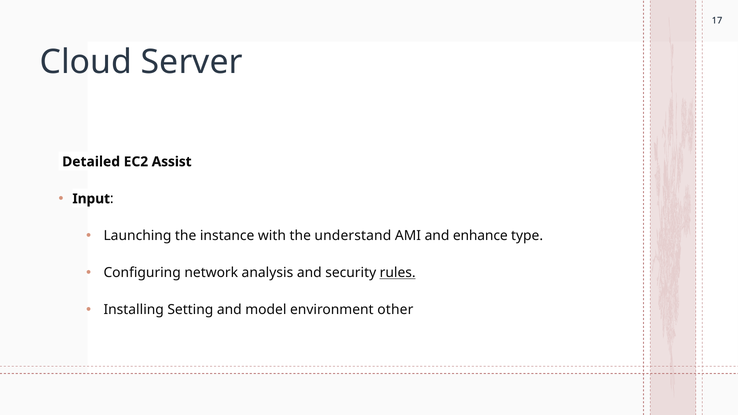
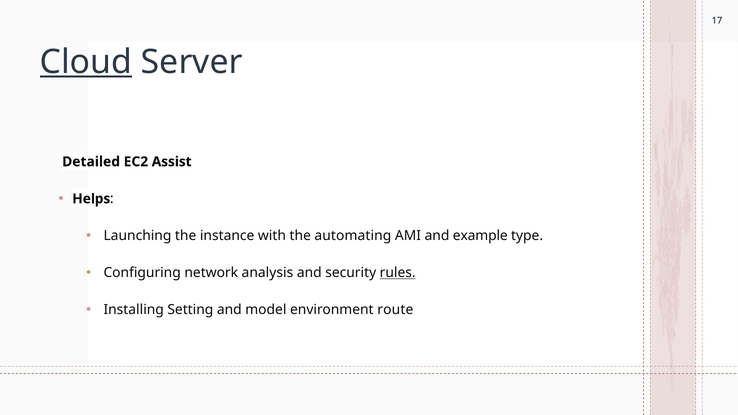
Cloud underline: none -> present (86, 62)
Input: Input -> Helps (91, 199)
understand: understand -> automating (353, 236)
enhance: enhance -> example (480, 236)
other: other -> route (395, 310)
